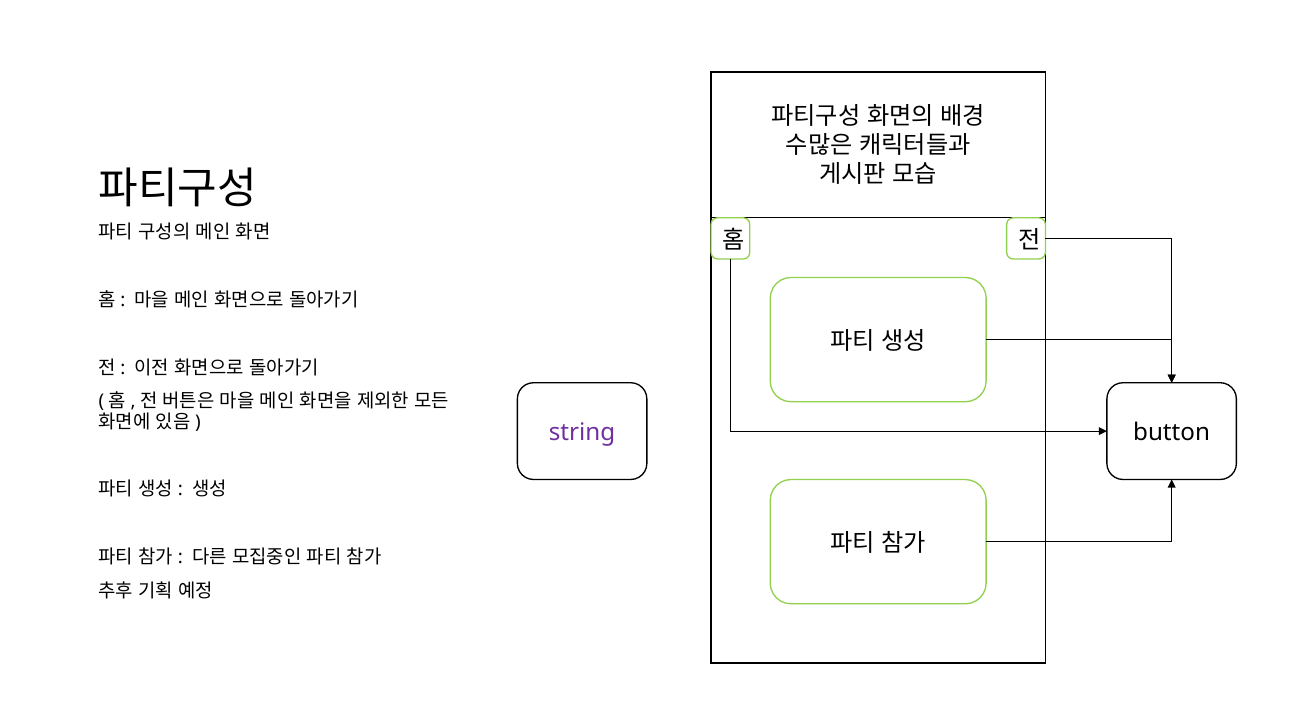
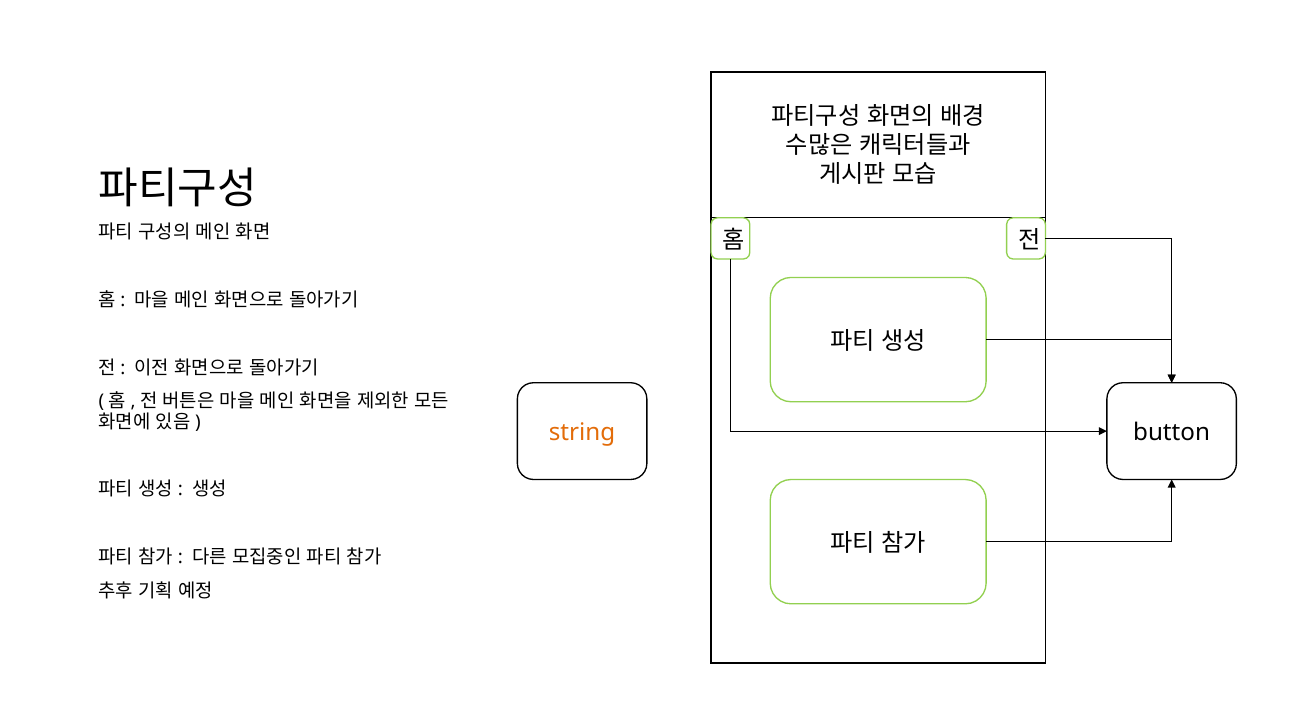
string colour: purple -> orange (582, 433)
